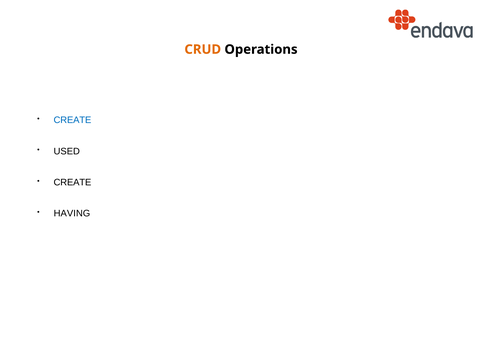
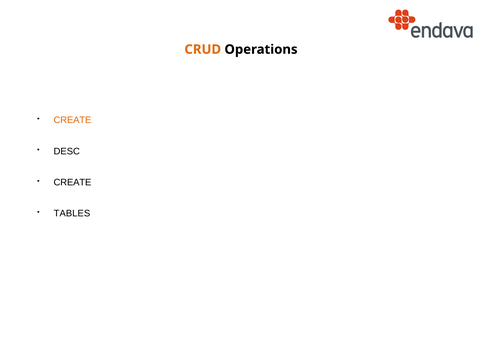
CREATE colour: blue -> orange (72, 120)
USED: USED -> DESC (67, 151)
HAVING: HAVING -> TABLES (72, 214)
